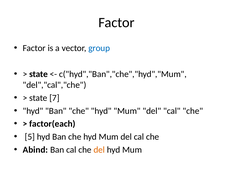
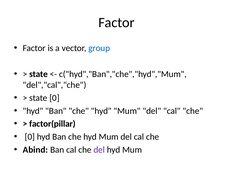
state 7: 7 -> 0 (54, 98)
factor(each: factor(each -> factor(pillar (52, 124)
5: 5 -> 0 (30, 137)
del colour: orange -> purple (99, 150)
